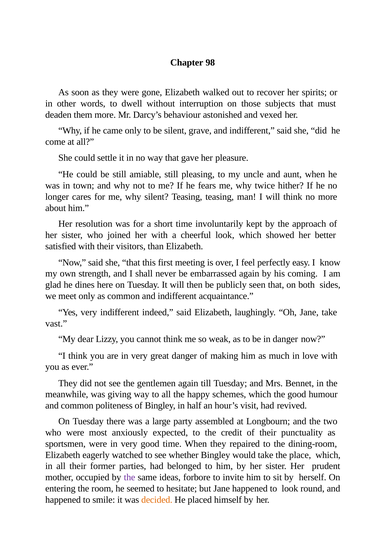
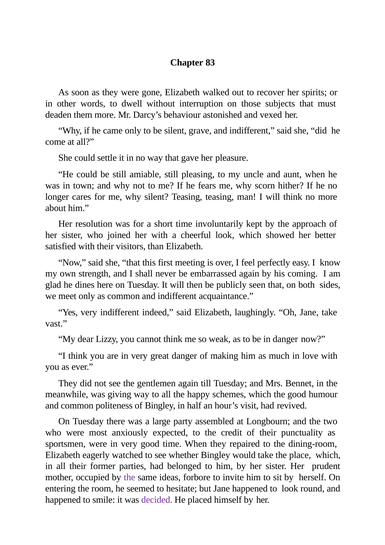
98: 98 -> 83 (210, 63)
twice: twice -> scorn (265, 186)
decided colour: orange -> purple (157, 500)
